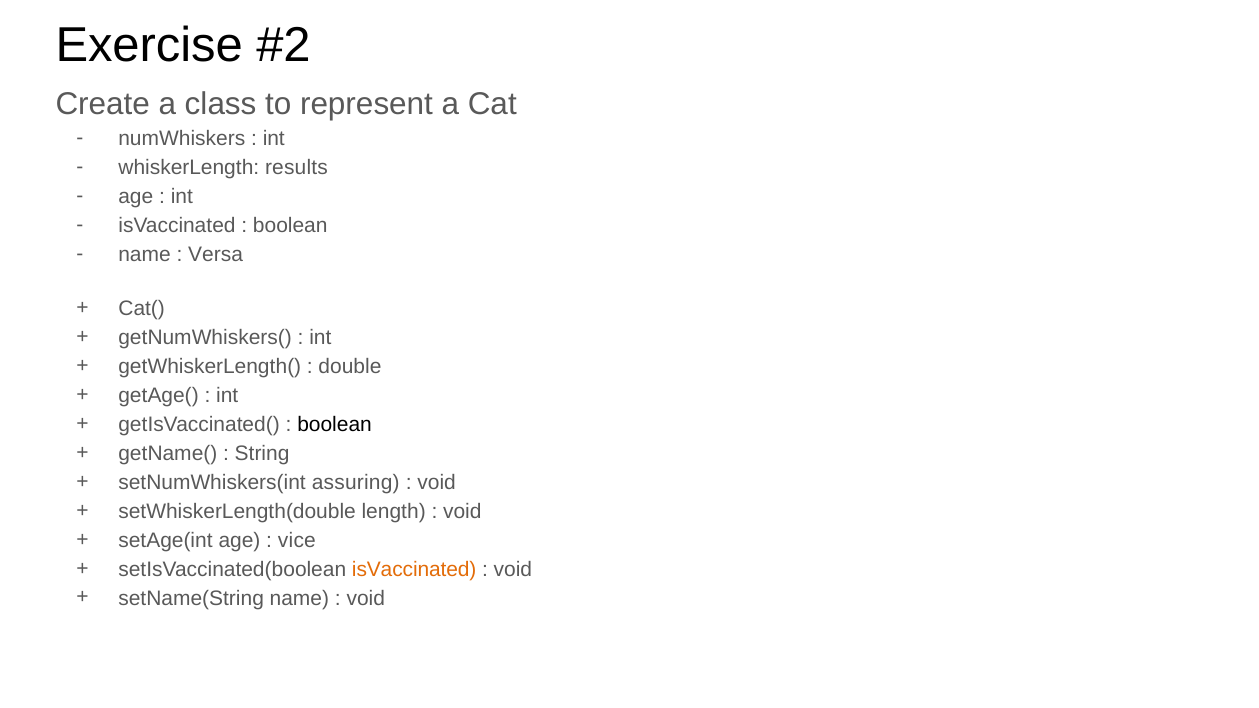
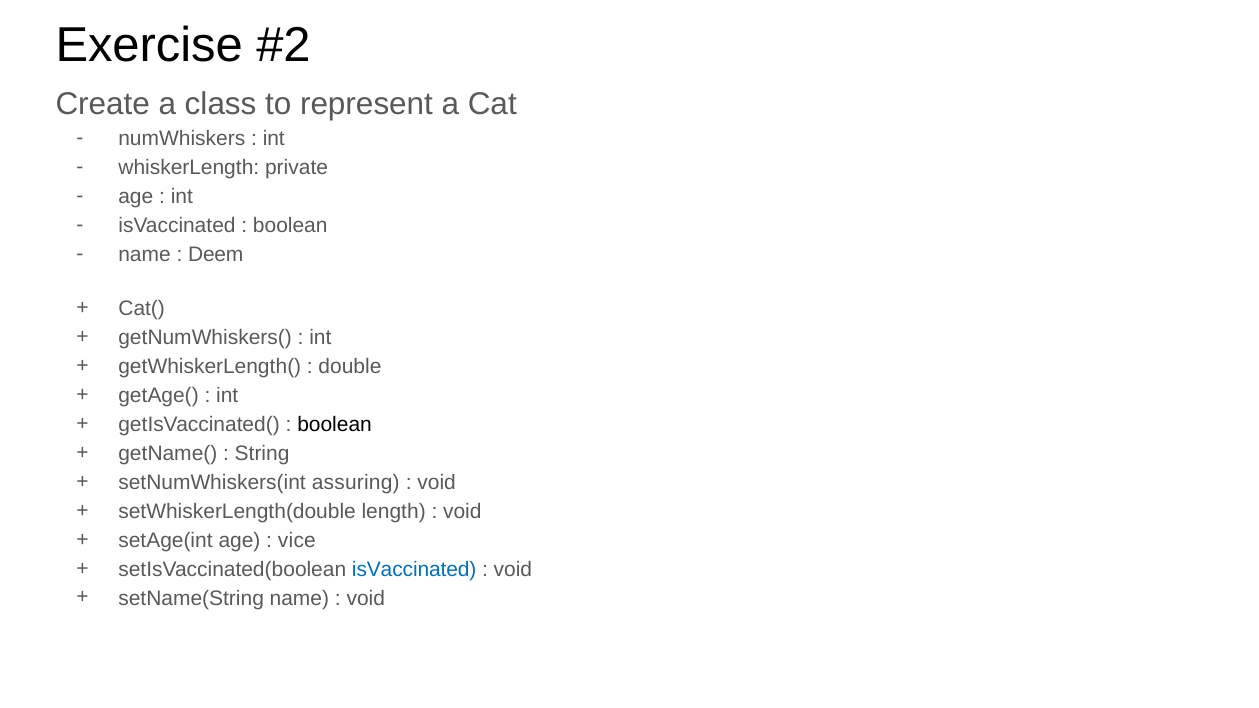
results: results -> private (297, 168)
Versa: Versa -> Deem (216, 255)
isVaccinated colour: orange -> blue (414, 569)
